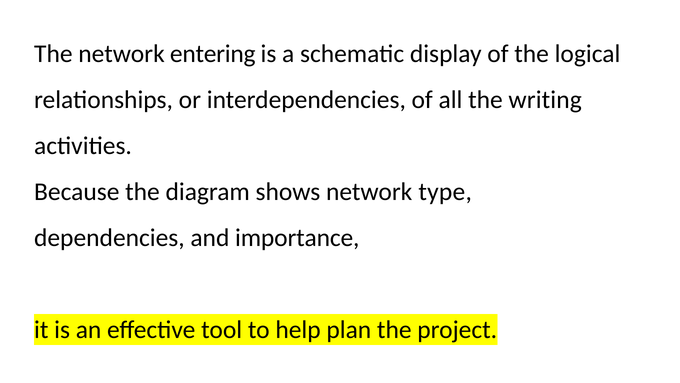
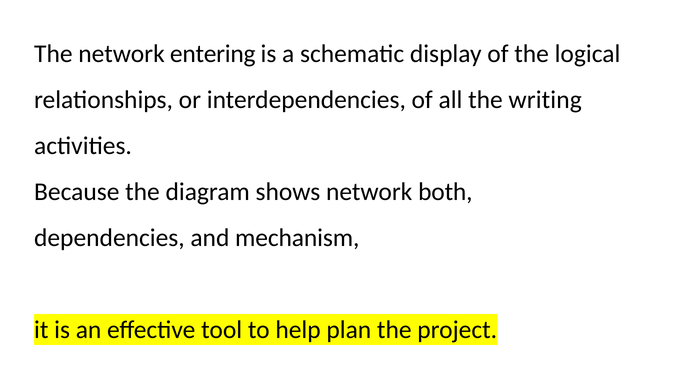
type: type -> both (445, 192)
importance: importance -> mechanism (297, 237)
